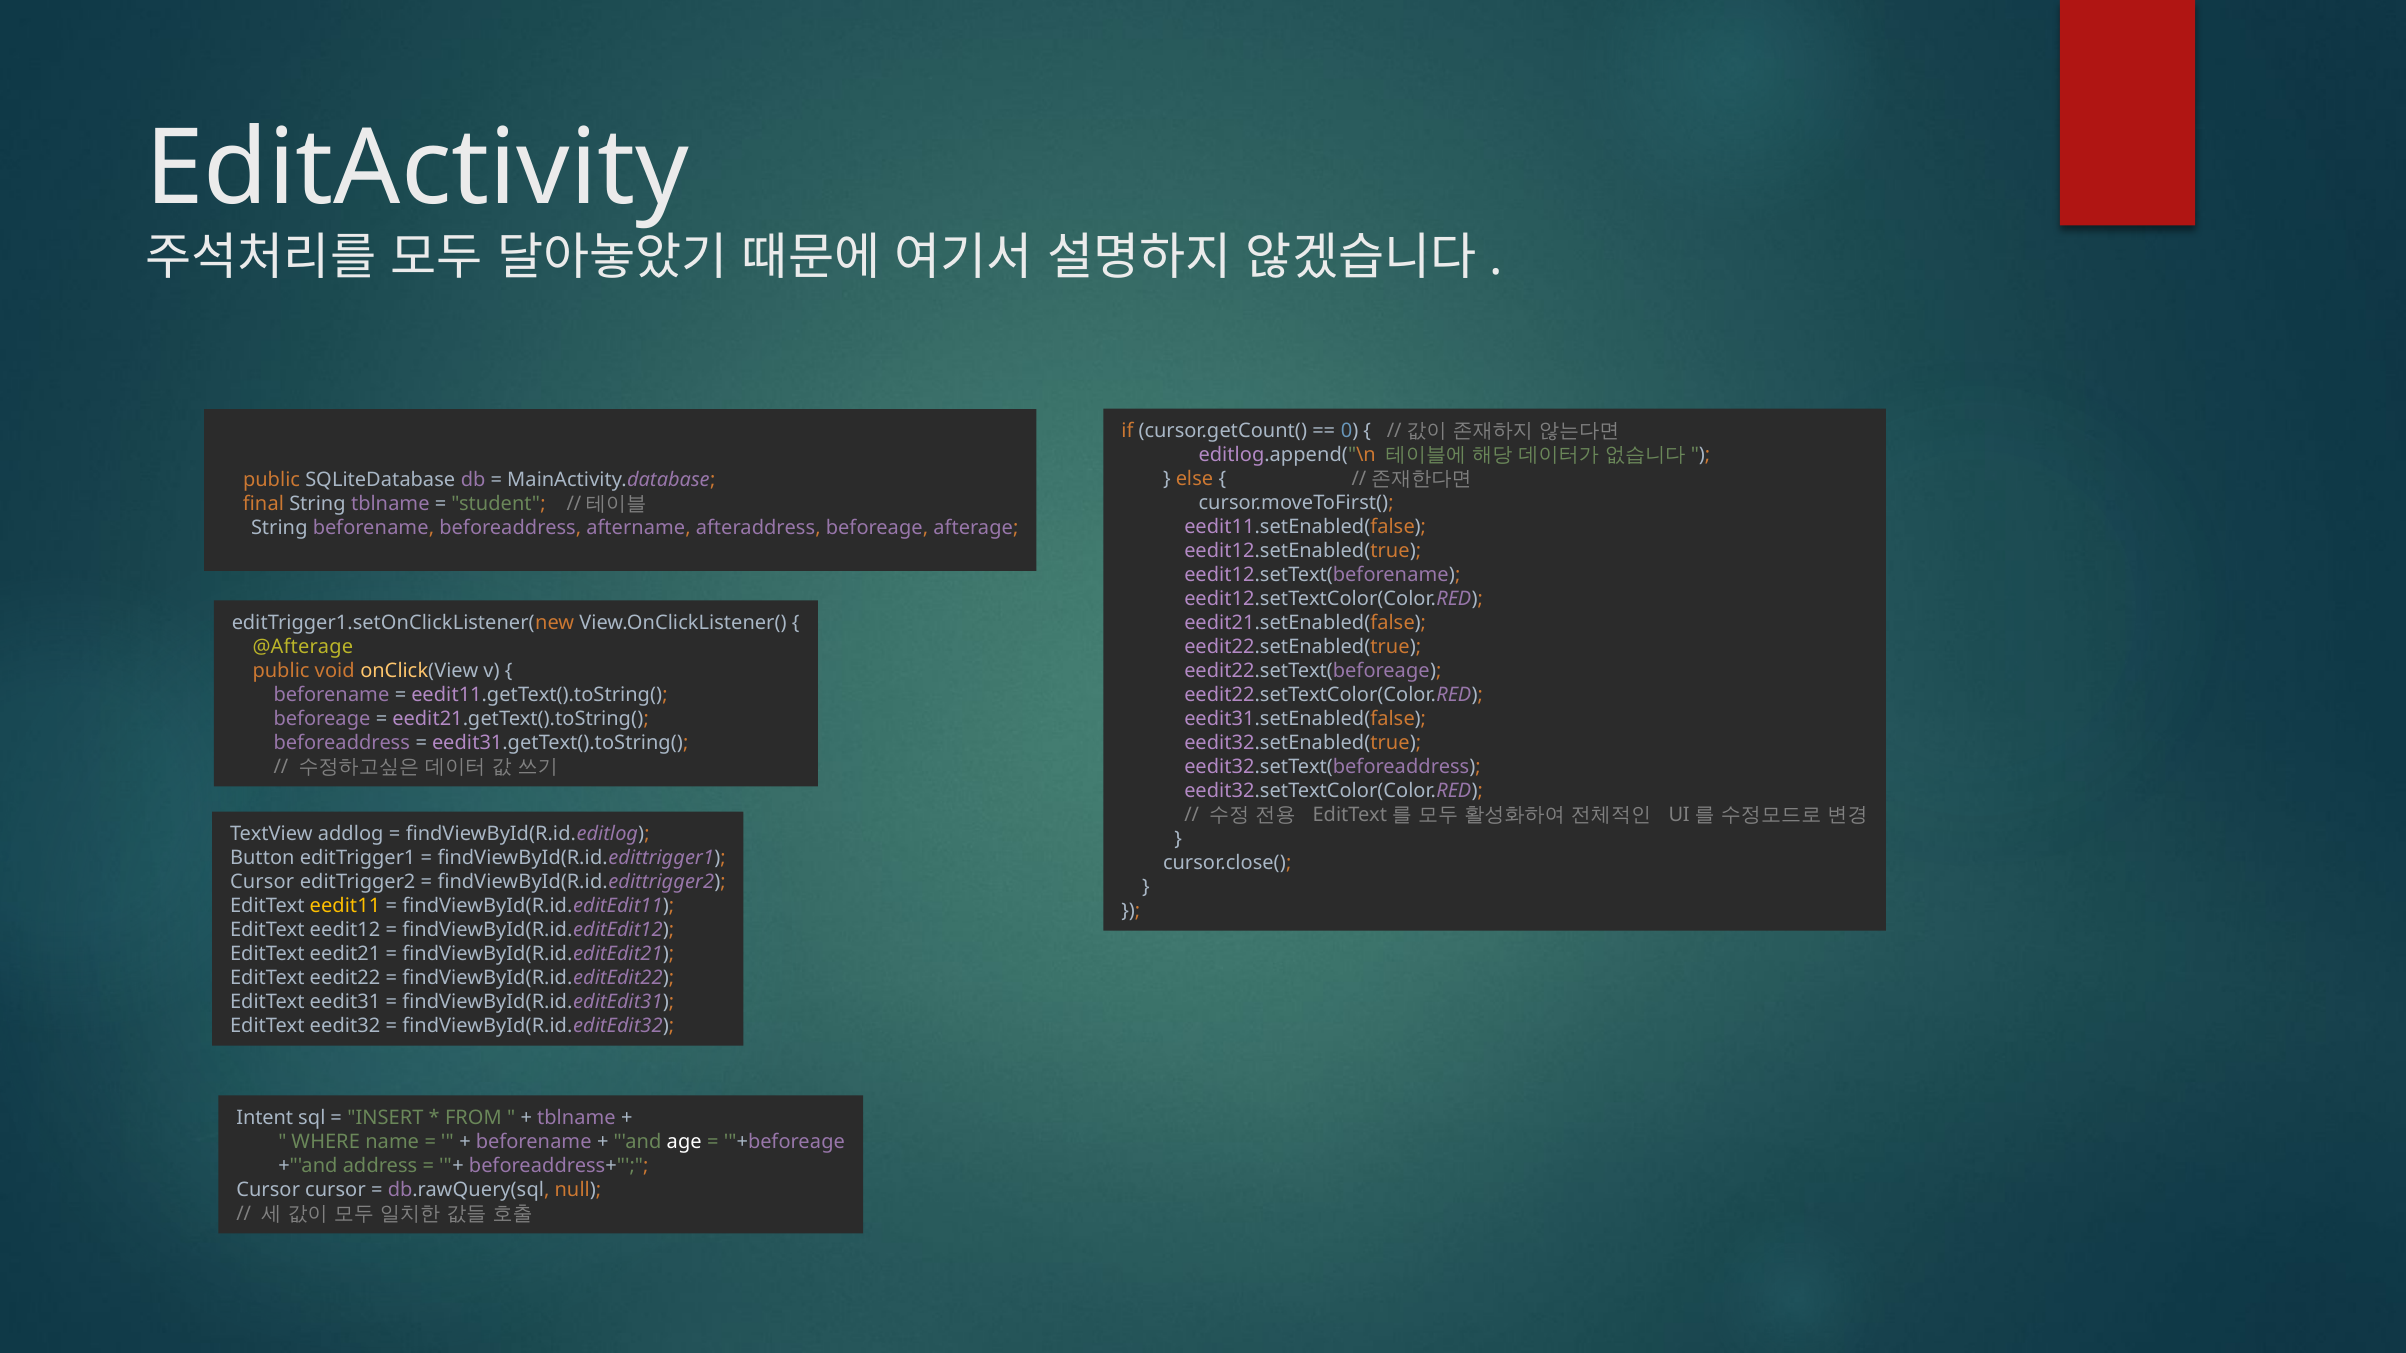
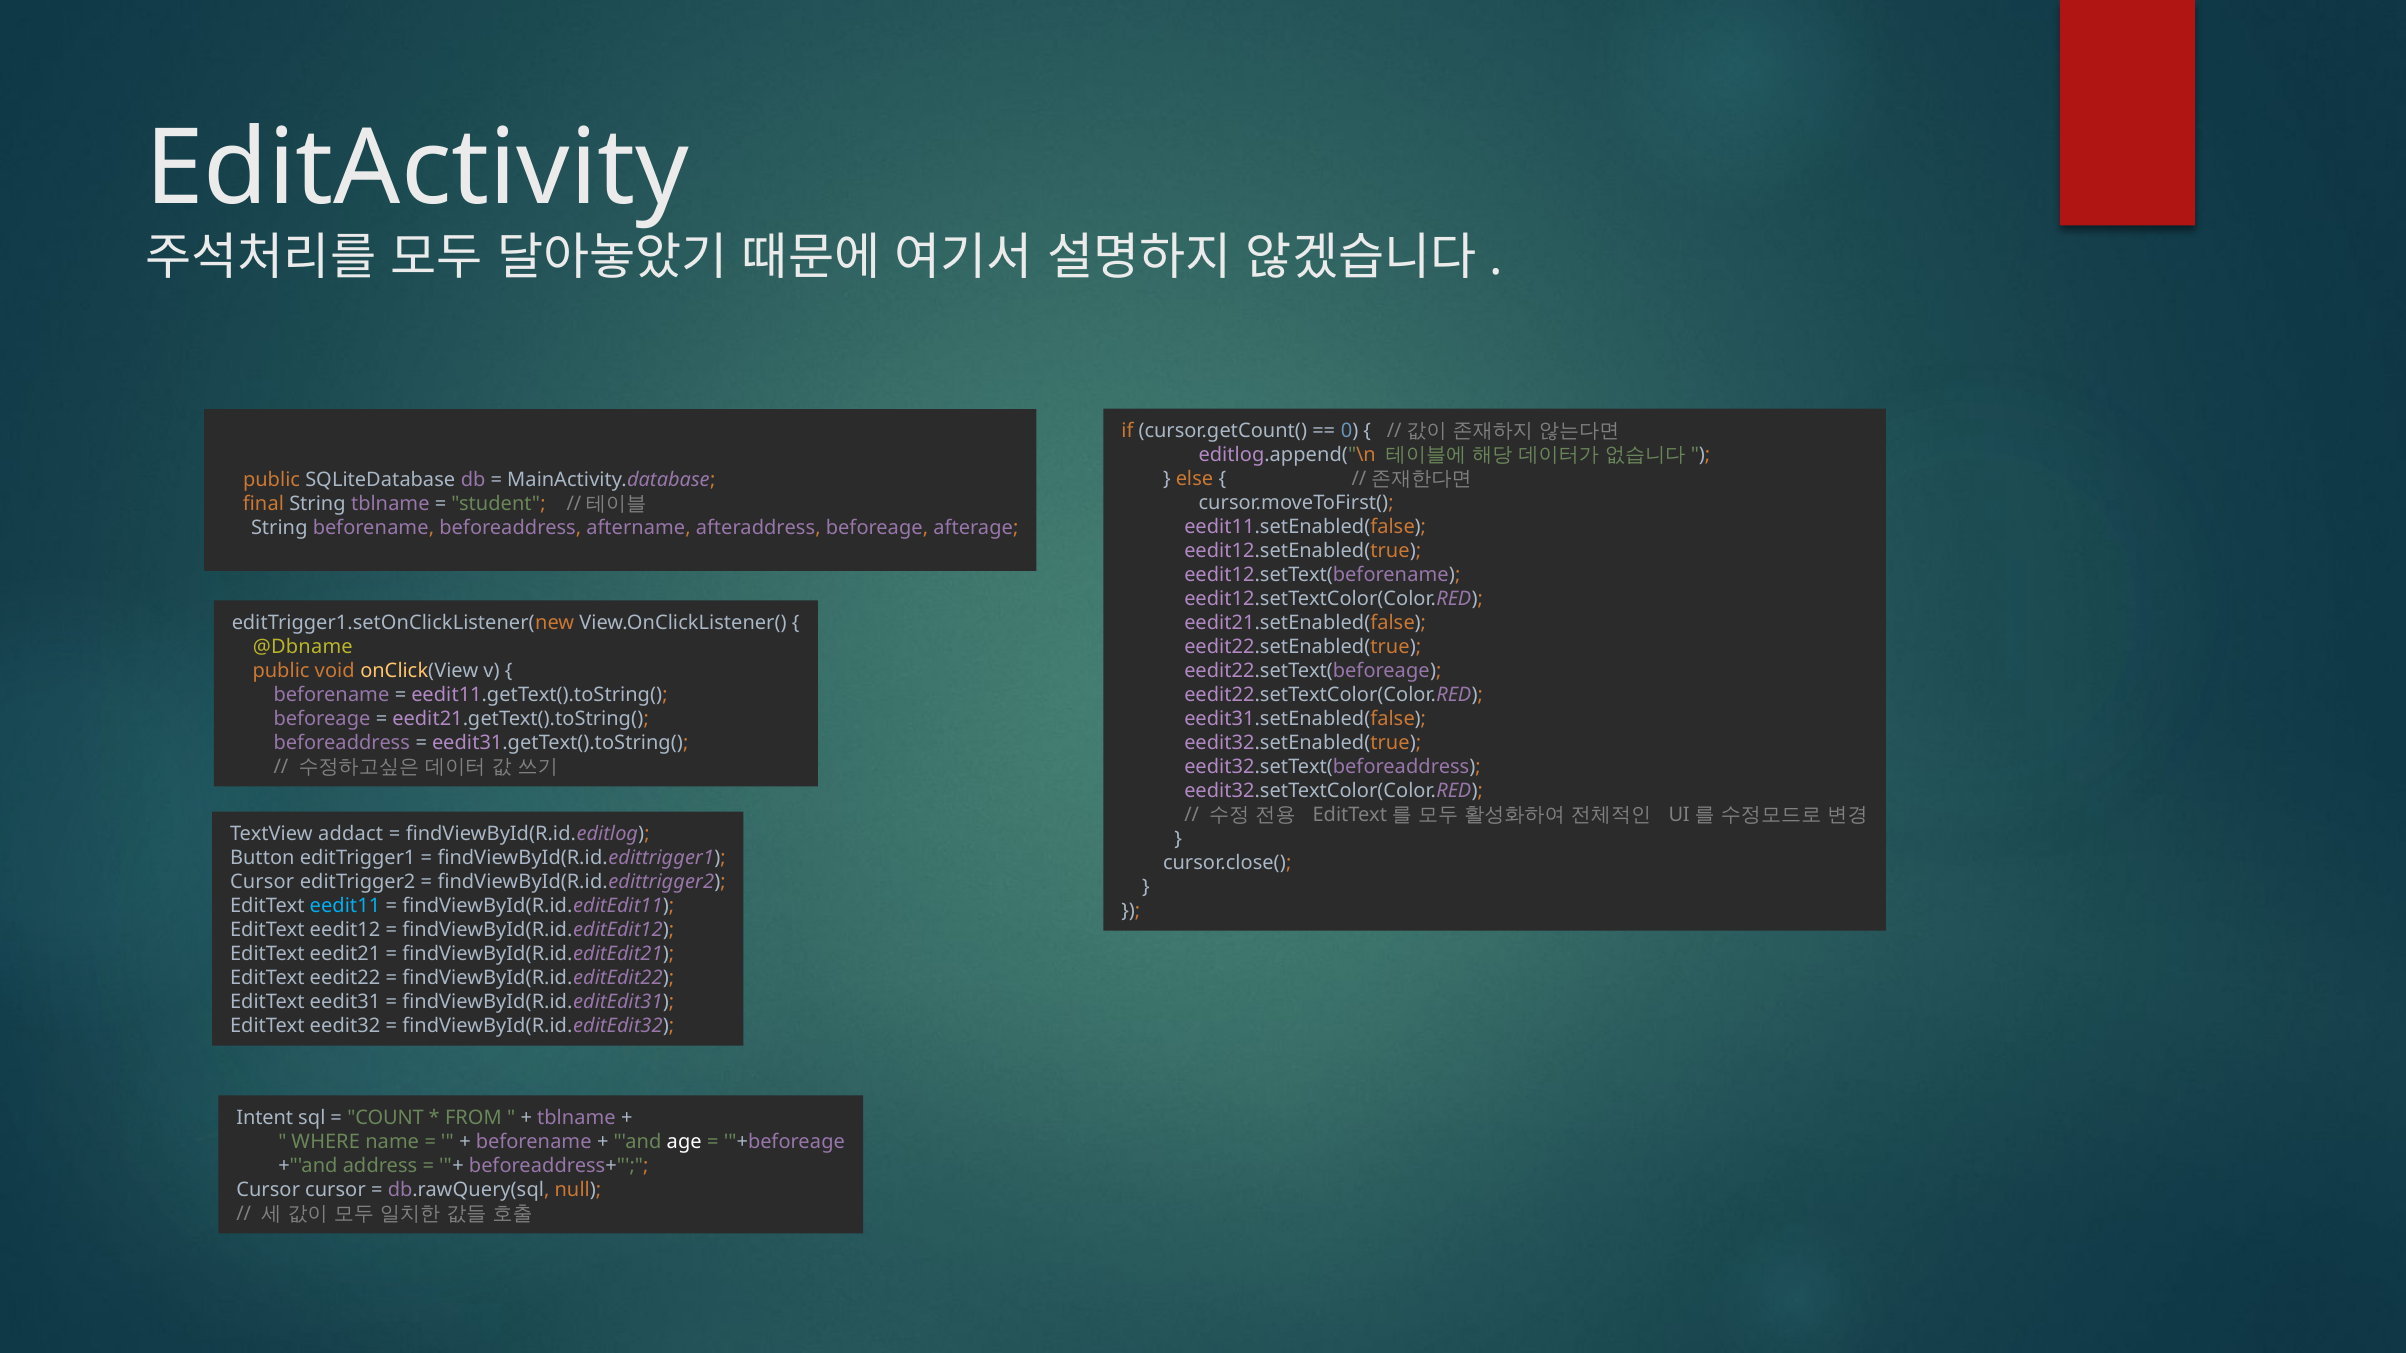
@Afterage: @Afterage -> @Dbname (303, 647)
addlog: addlog -> addact (351, 834)
eedit11 colour: yellow -> light blue (345, 906)
INSERT: INSERT -> COUNT (386, 1118)
